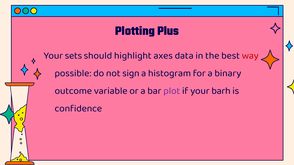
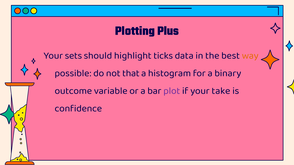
axes: axes -> ticks (163, 56)
way colour: red -> orange (250, 56)
sign: sign -> that (131, 73)
barh: barh -> take (221, 91)
